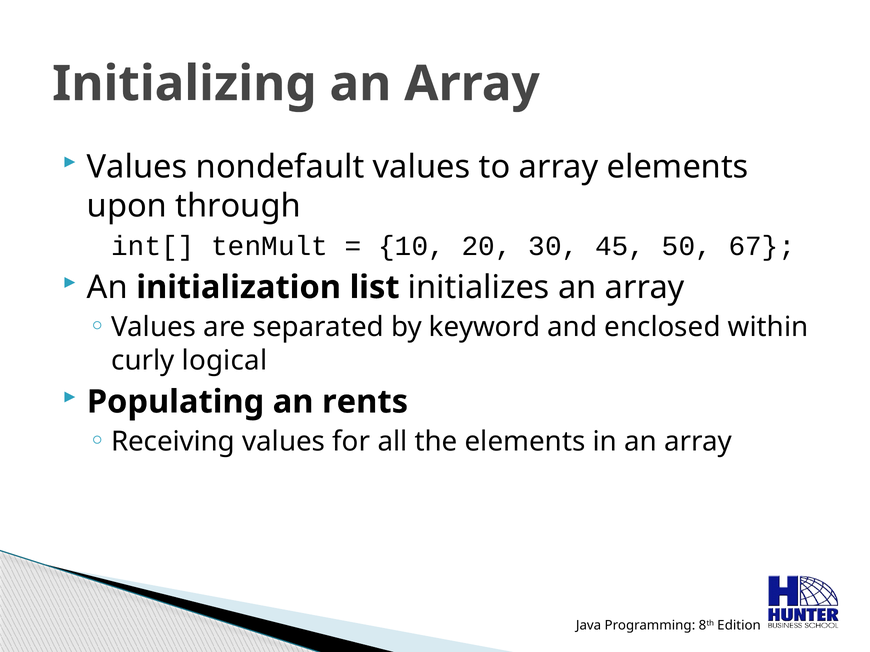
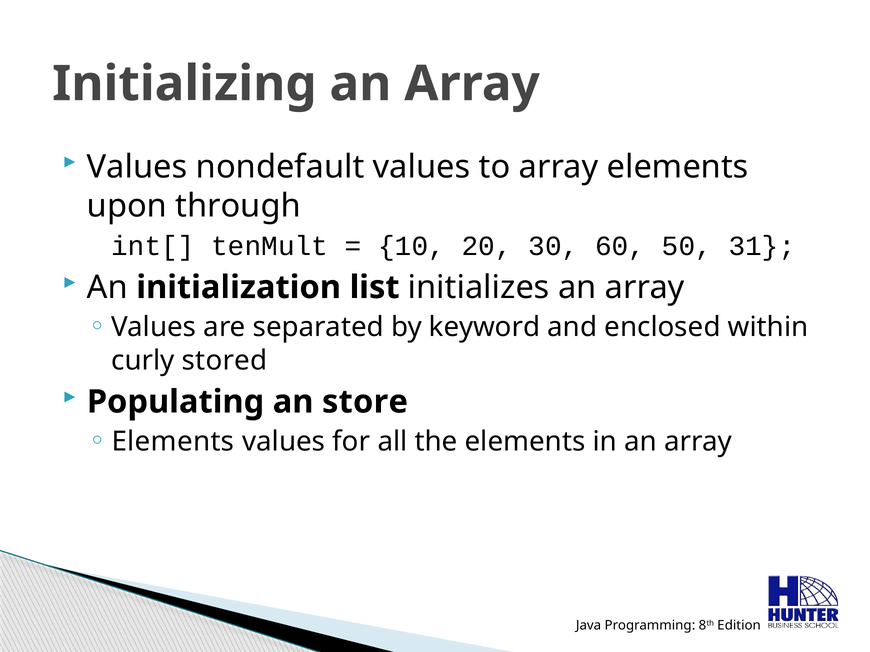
45: 45 -> 60 (620, 246)
67: 67 -> 31 (762, 246)
logical: logical -> stored (225, 361)
rents: rents -> store (365, 402)
Receiving: Receiving -> Elements (173, 442)
